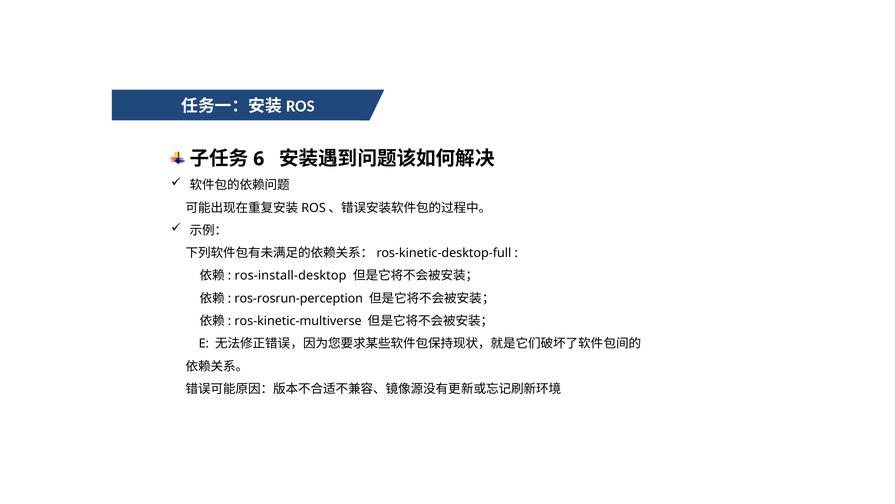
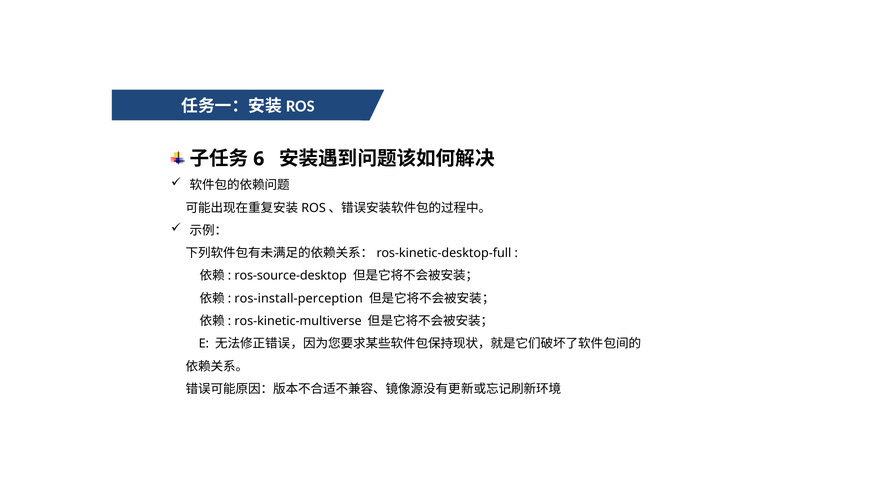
ros-install-desktop: ros-install-desktop -> ros-source-desktop (291, 275)
ros-rosrun-perception: ros-rosrun-perception -> ros-install-perception (299, 298)
